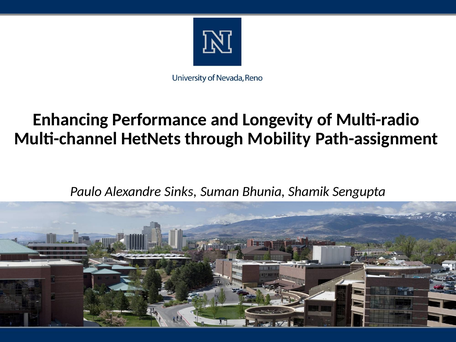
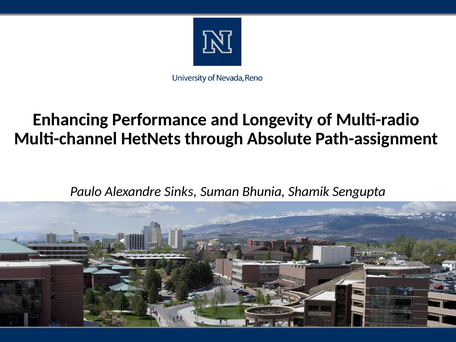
Mobility: Mobility -> Absolute (280, 139)
